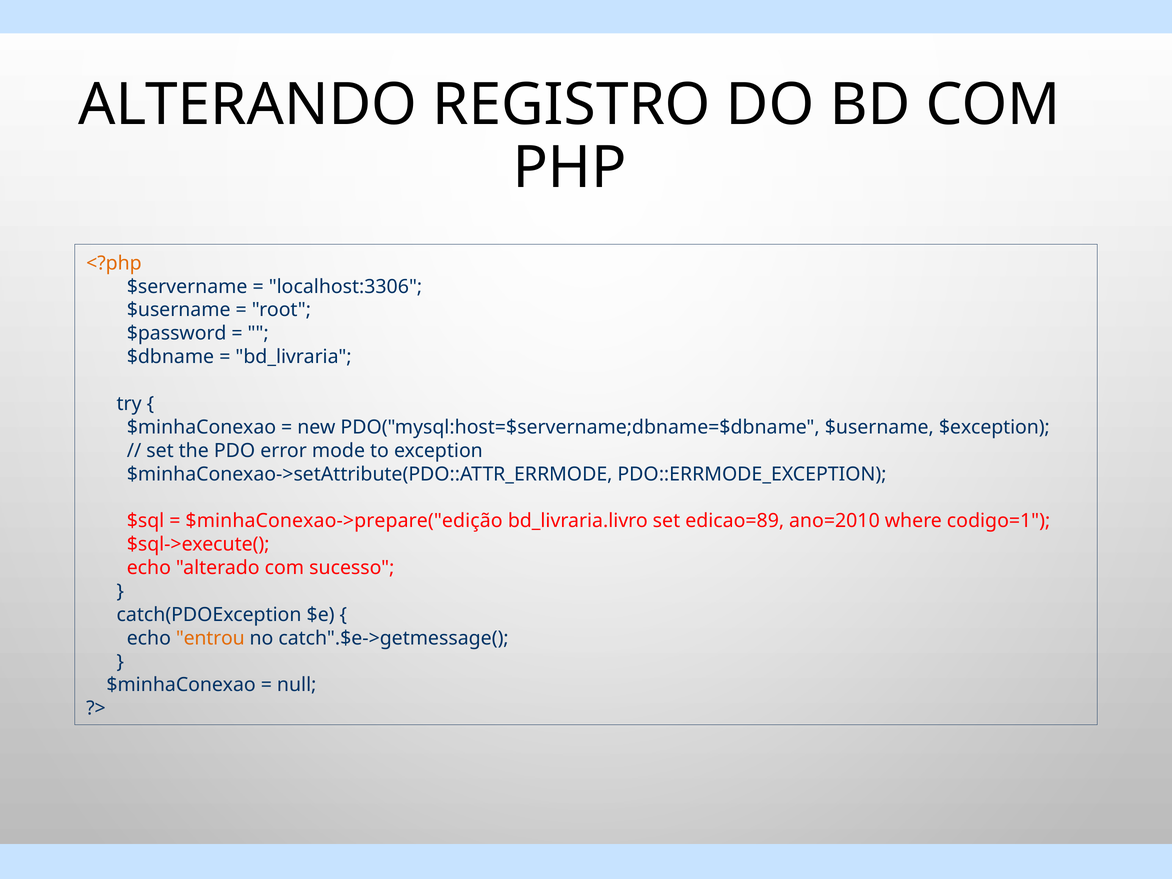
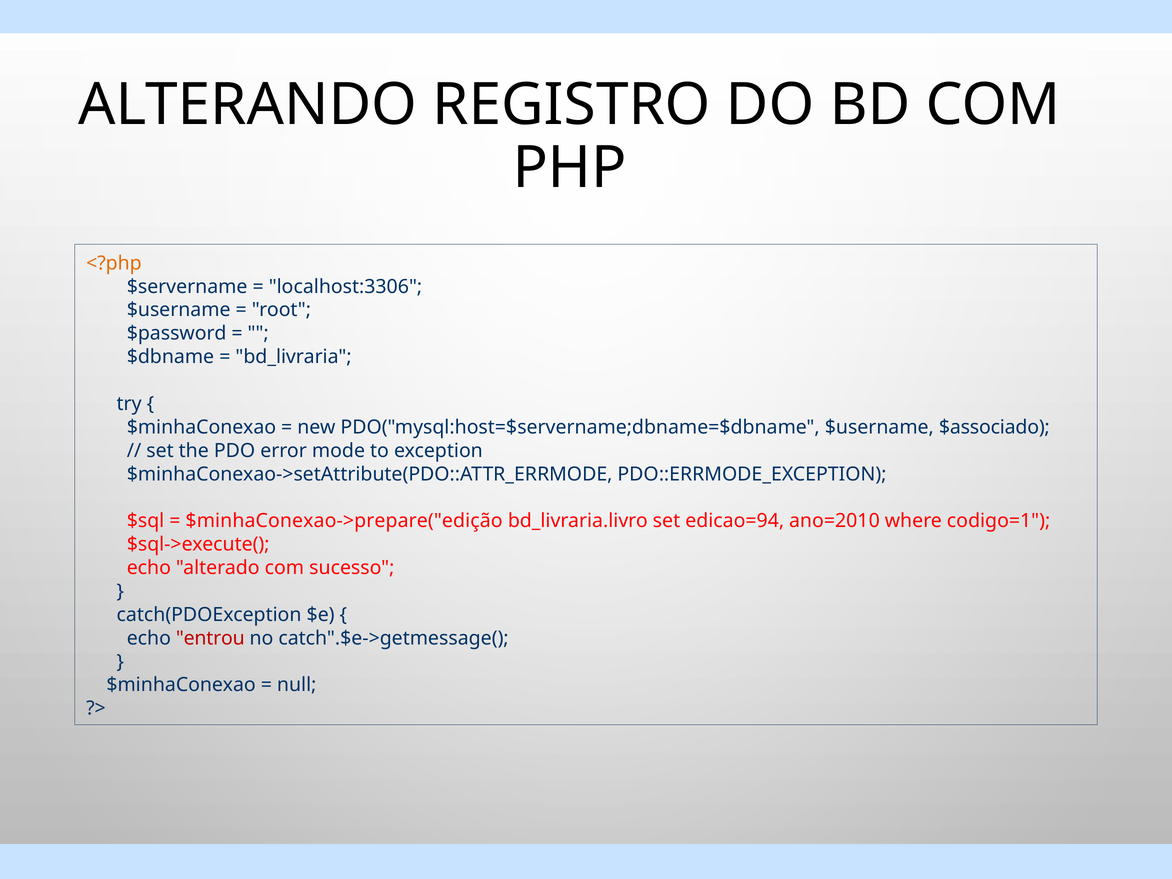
$exception: $exception -> $associado (994, 427)
edicao=89: edicao=89 -> edicao=94 (735, 521)
entrou colour: orange -> red (210, 638)
